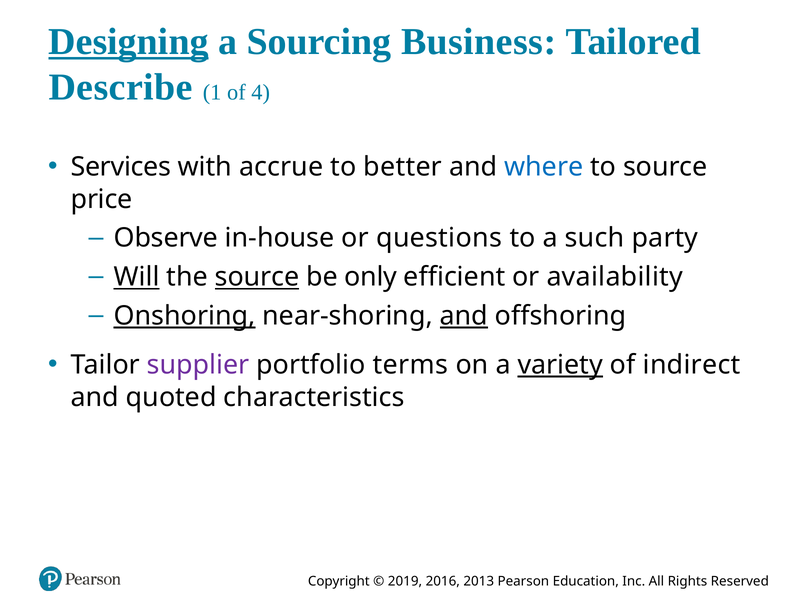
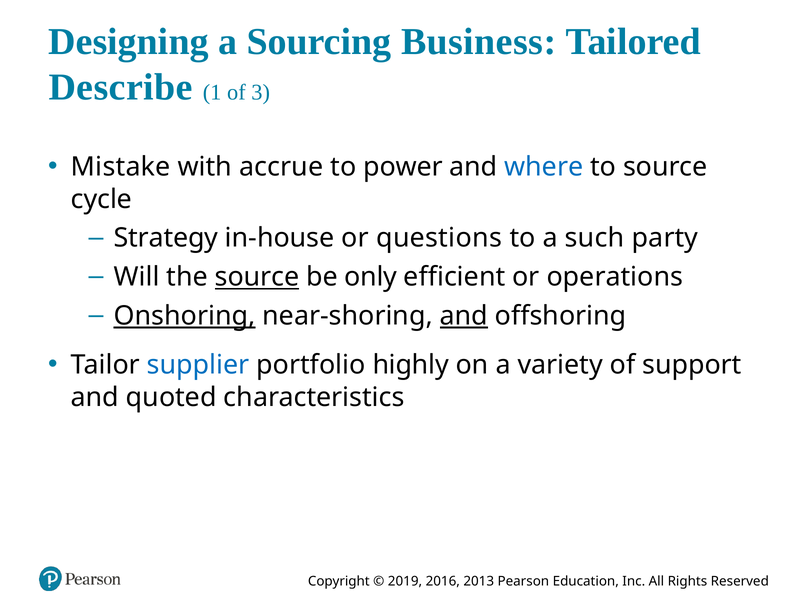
Designing underline: present -> none (129, 42)
4: 4 -> 3 (261, 93)
Services: Services -> Mistake (121, 167)
better: better -> power (403, 167)
price: price -> cycle (101, 199)
Observe: Observe -> Strategy (166, 238)
Will underline: present -> none (137, 277)
availability: availability -> operations (615, 277)
supplier colour: purple -> blue (198, 365)
terms: terms -> highly (411, 365)
variety underline: present -> none (560, 365)
indirect: indirect -> support (692, 365)
